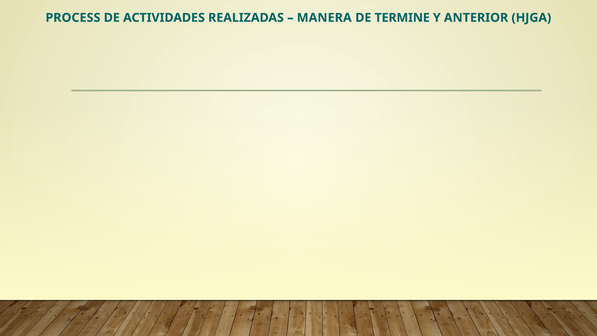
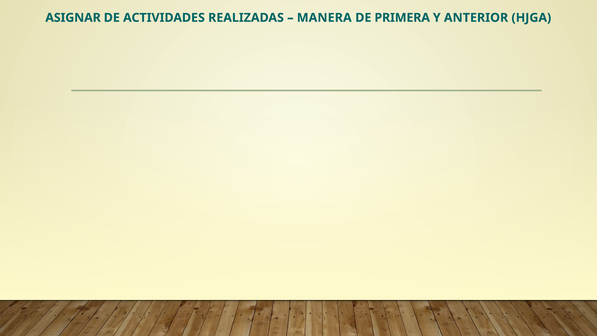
PROCESS: PROCESS -> ASIGNAR (73, 18)
TERMINE: TERMINE -> PRIMERA (402, 18)
